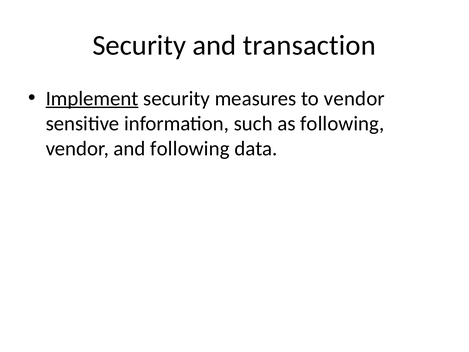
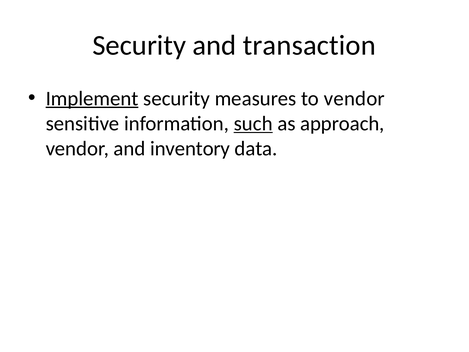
such underline: none -> present (253, 123)
as following: following -> approach (342, 123)
and following: following -> inventory (190, 148)
